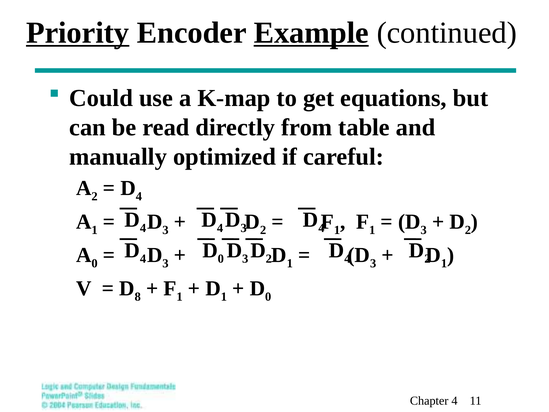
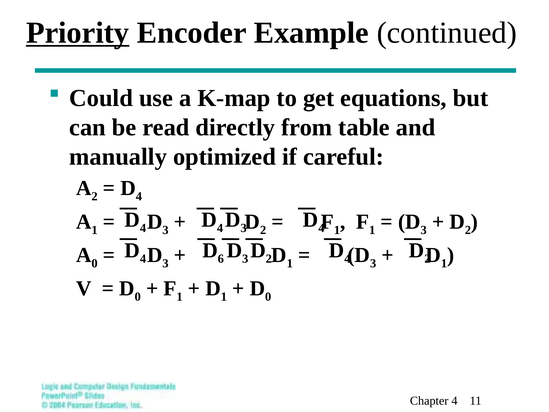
Example underline: present -> none (311, 33)
0: 0 -> 6 (221, 259)
8: 8 -> 0 (138, 297)
